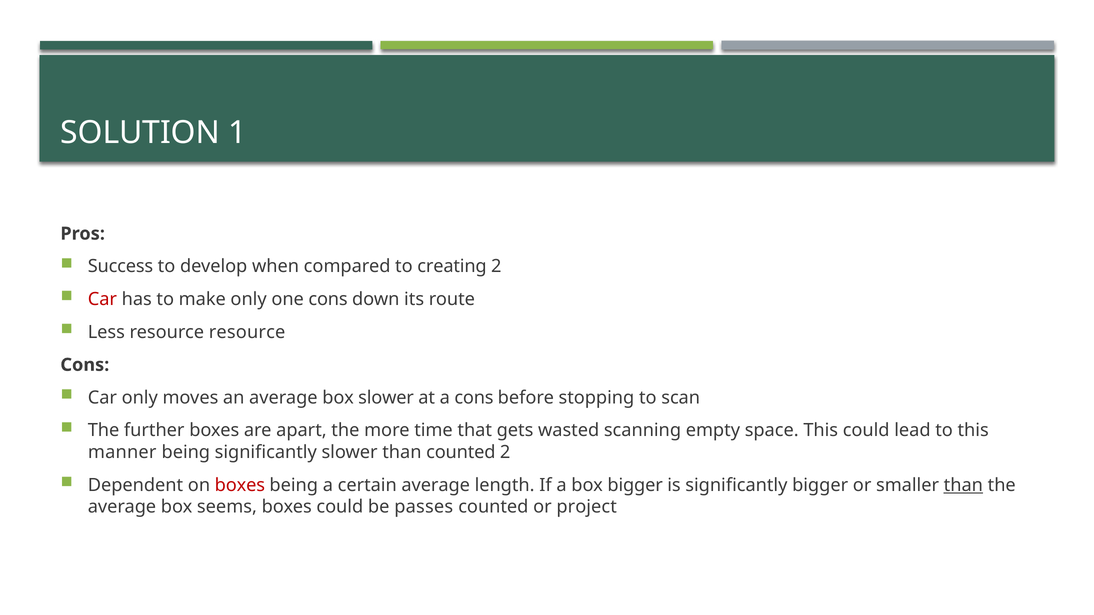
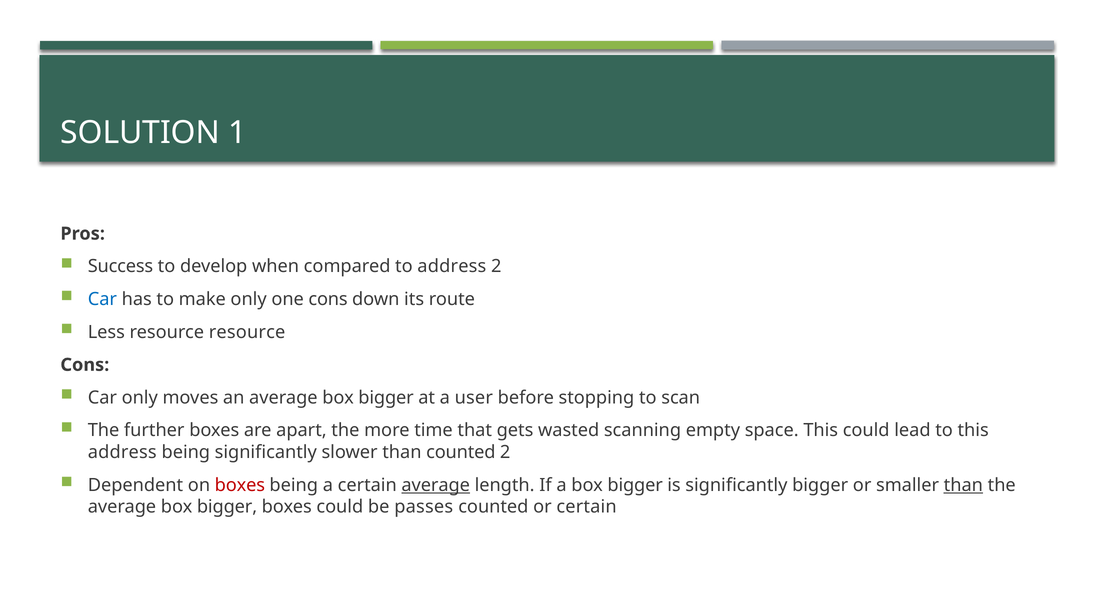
to creating: creating -> address (452, 267)
Car colour: red -> blue (102, 299)
an average box slower: slower -> bigger (386, 398)
a cons: cons -> user (474, 398)
manner: manner -> address (122, 453)
average underline: none -> present (436, 485)
seems: seems -> bigger (227, 507)
or project: project -> certain (587, 507)
